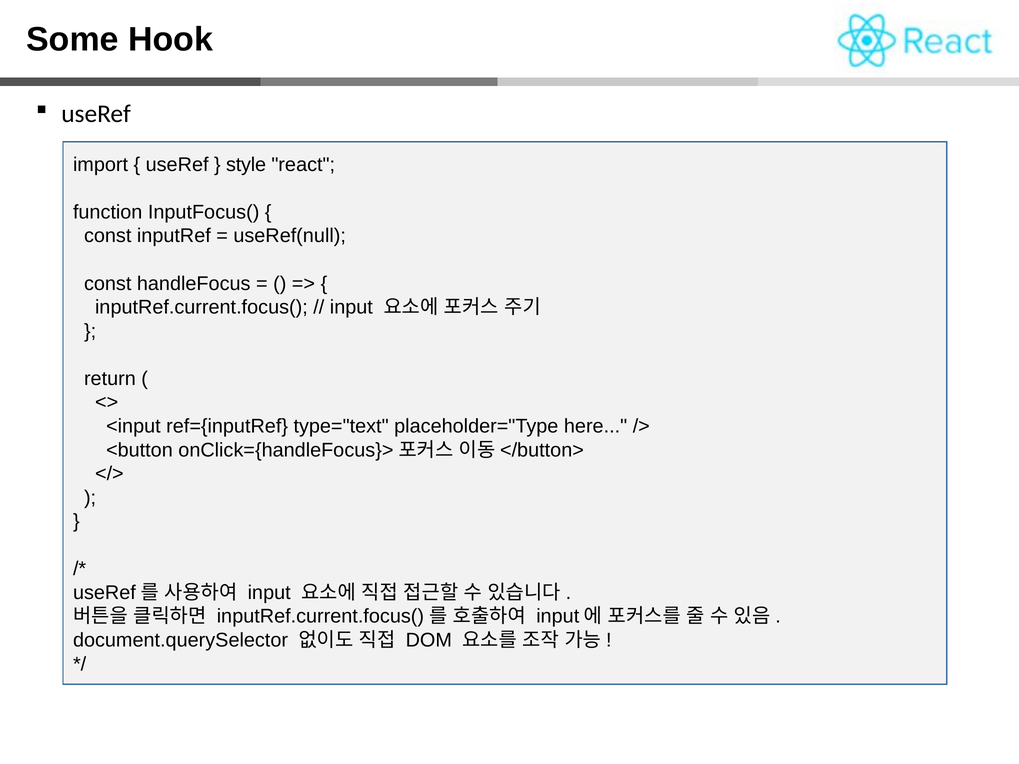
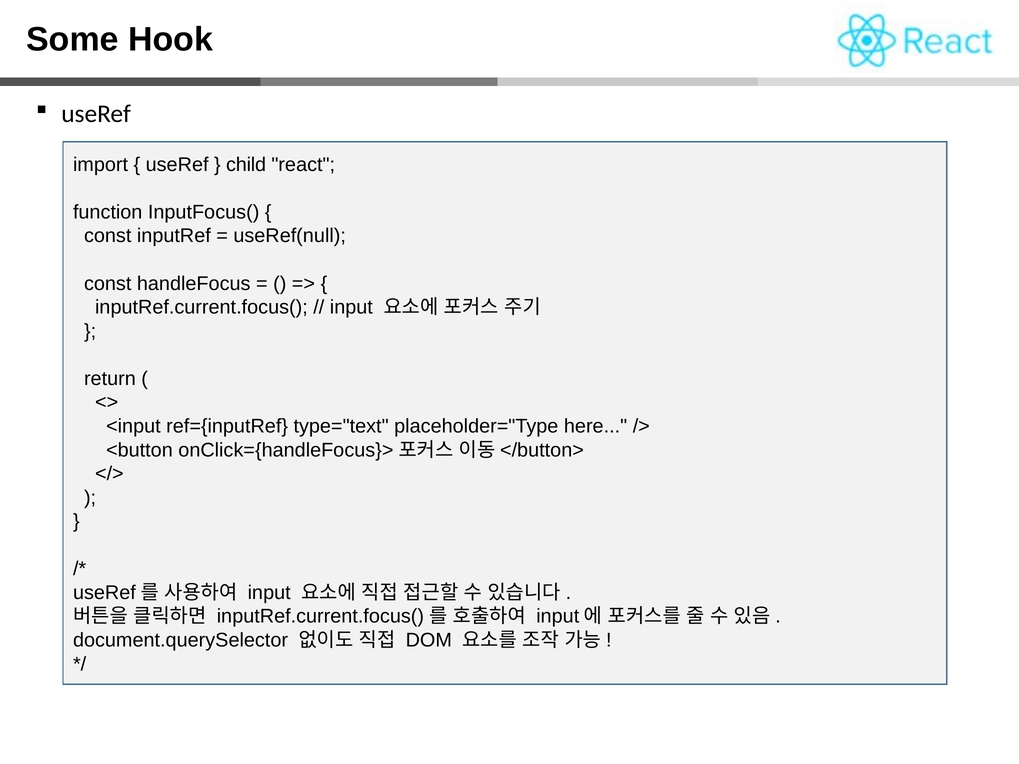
style: style -> child (246, 165)
